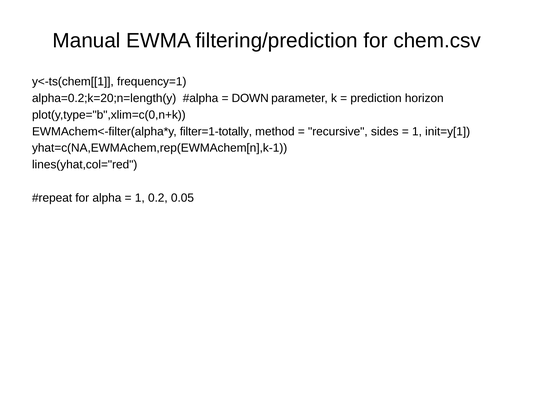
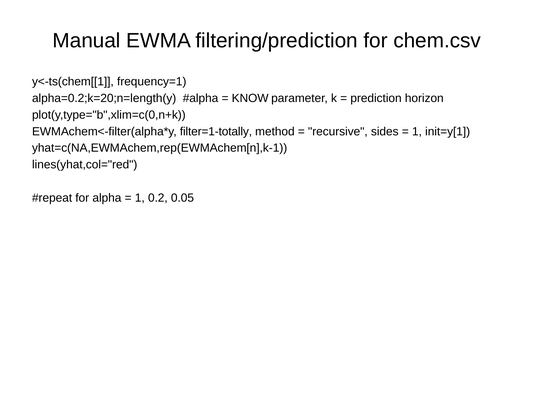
DOWN: DOWN -> KNOW (250, 98)
